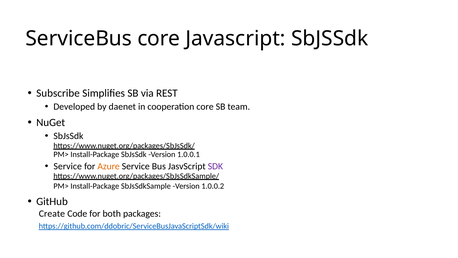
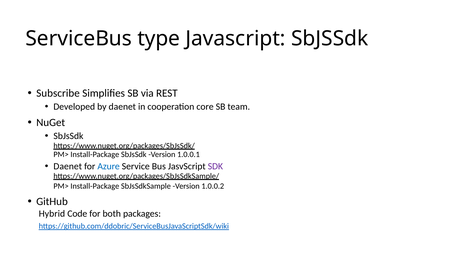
ServiceBus core: core -> type (159, 38)
Service: Service -> Daenet (68, 166)
Azure colour: orange -> blue (109, 166)
Create: Create -> Hybrid (52, 214)
